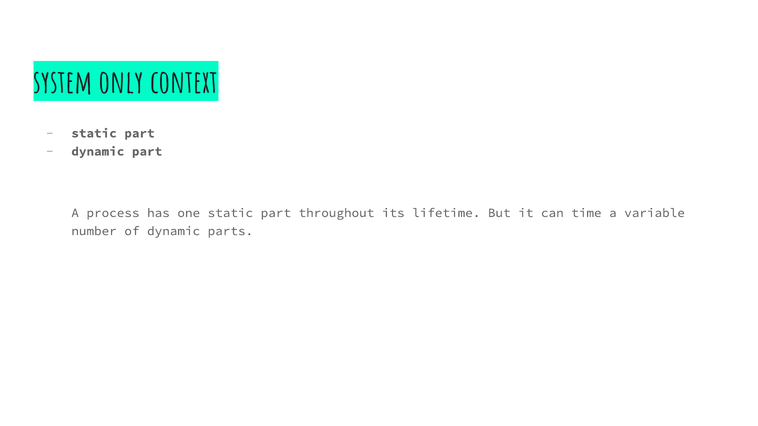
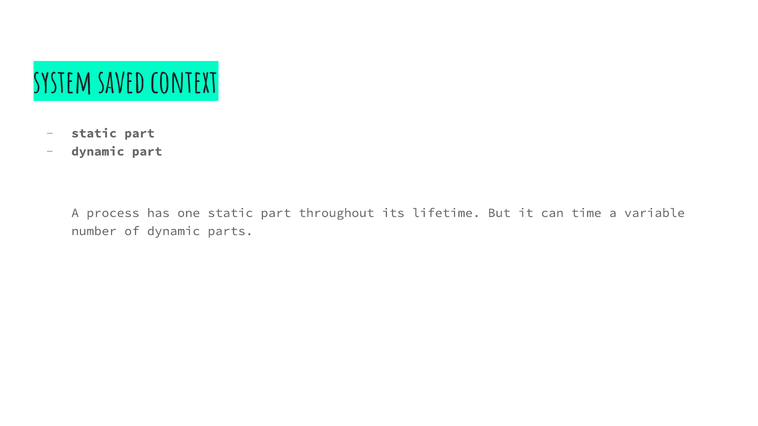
only: only -> saved (121, 83)
